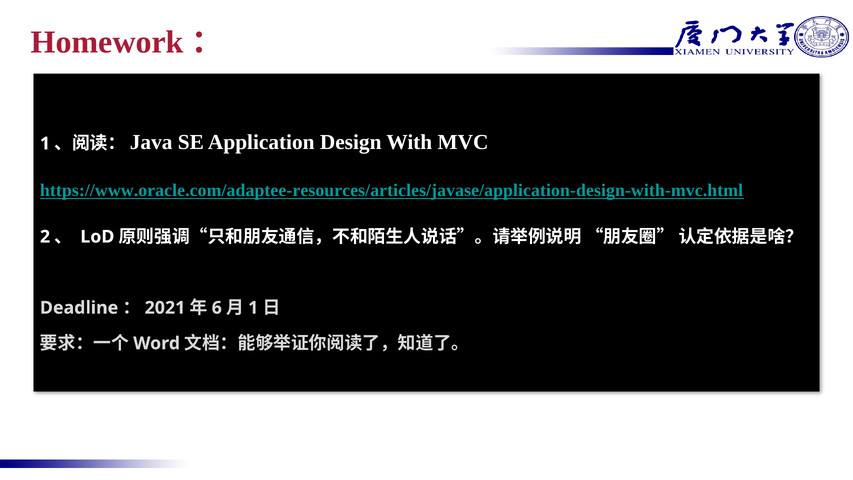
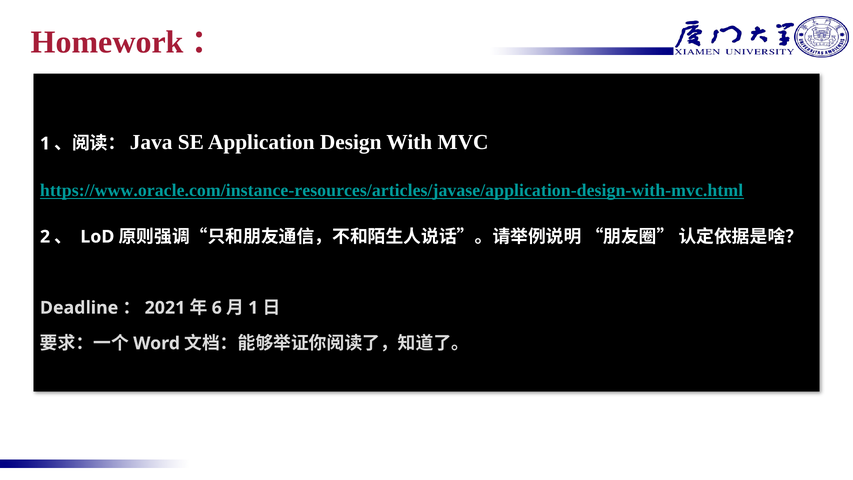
https://www.oracle.com/adaptee-resources/articles/javase/application-design-with-mvc.html: https://www.oracle.com/adaptee-resources/articles/javase/application-design-with-mvc.html -> https://www.oracle.com/instance-resources/articles/javase/application-design-with-mvc.html (392, 190)
